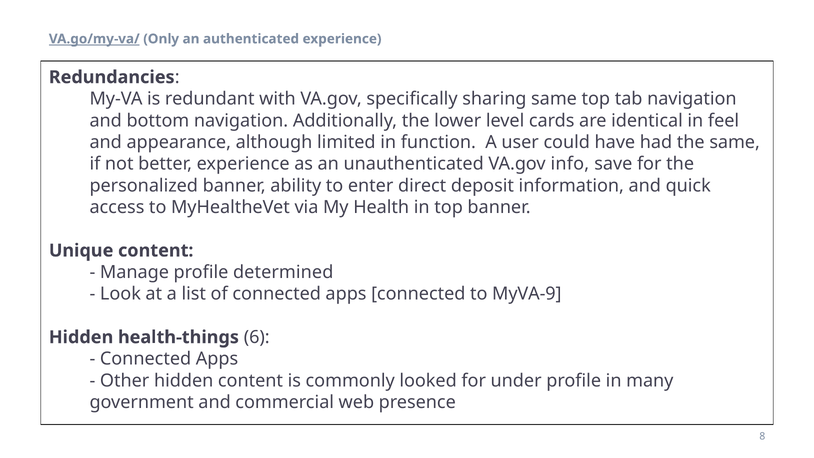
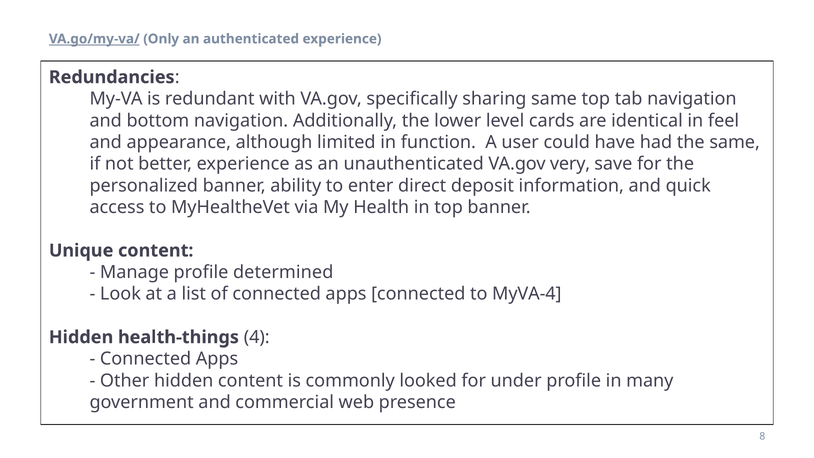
info: info -> very (570, 164)
MyVA-9: MyVA-9 -> MyVA-4 (527, 294)
6: 6 -> 4 (257, 337)
